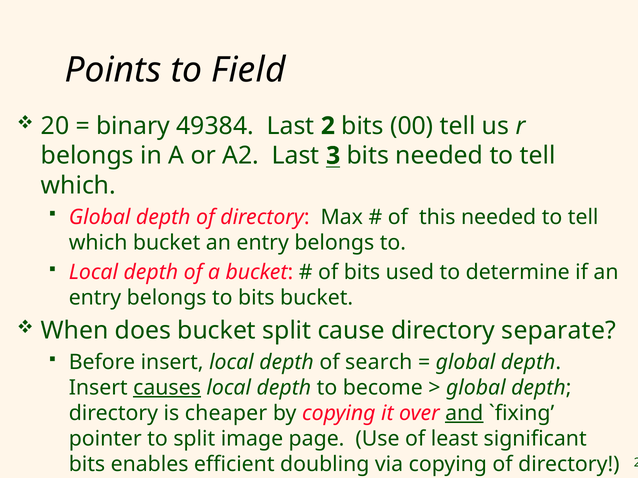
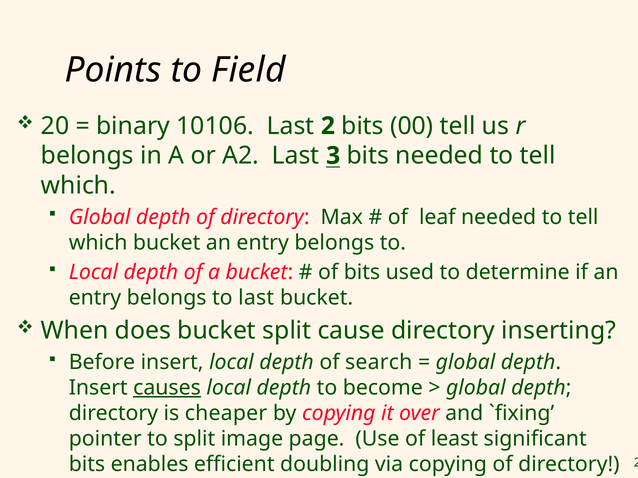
49384: 49384 -> 10106 (215, 126)
this: this -> leaf (437, 217)
to bits: bits -> last (256, 298)
separate: separate -> inserting (559, 331)
and underline: present -> none (464, 414)
